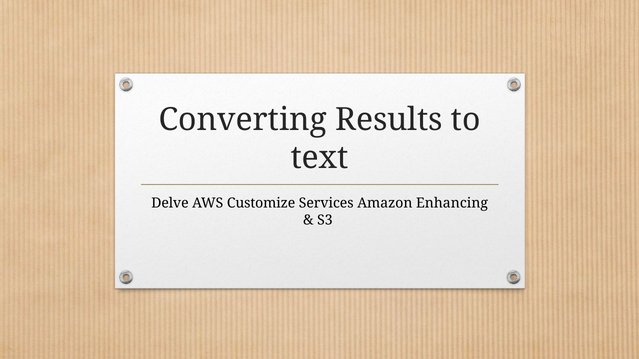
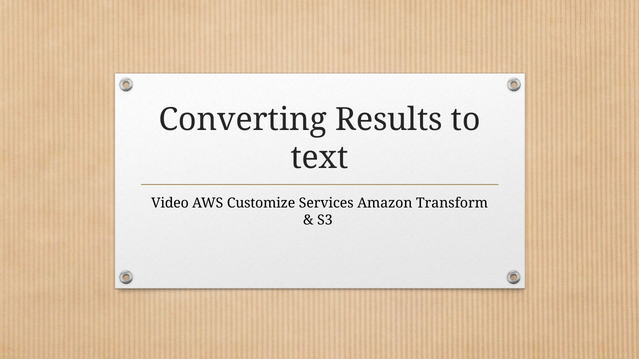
Delve: Delve -> Video (170, 203)
Enhancing: Enhancing -> Transform (452, 203)
